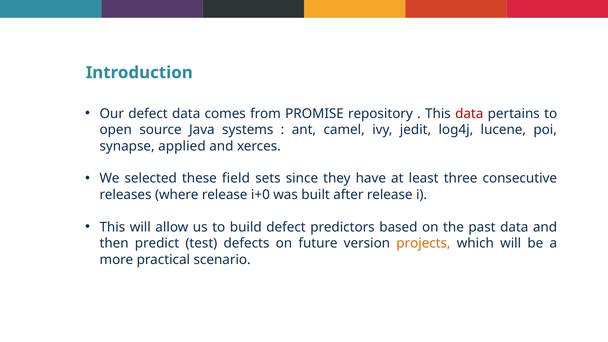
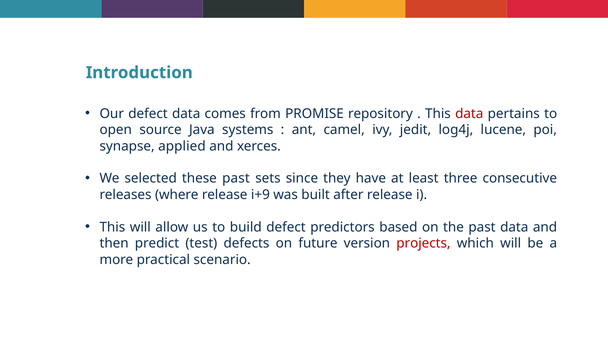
these field: field -> past (236, 179)
i+0: i+0 -> i+9 (260, 195)
projects colour: orange -> red (423, 243)
